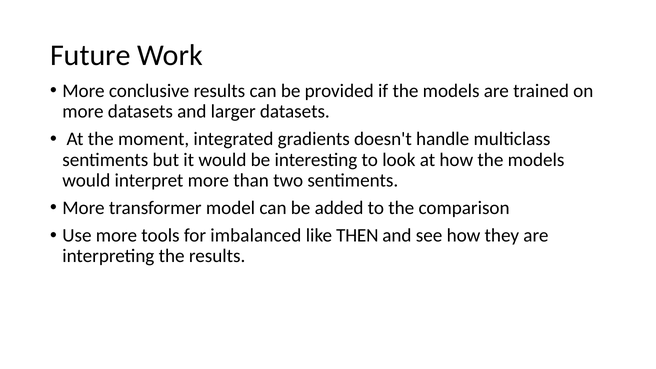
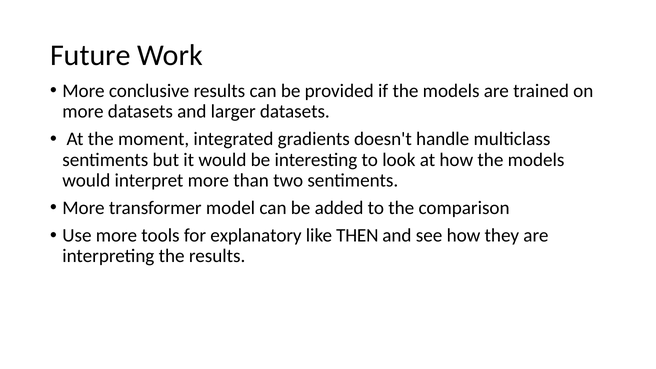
imbalanced: imbalanced -> explanatory (256, 235)
